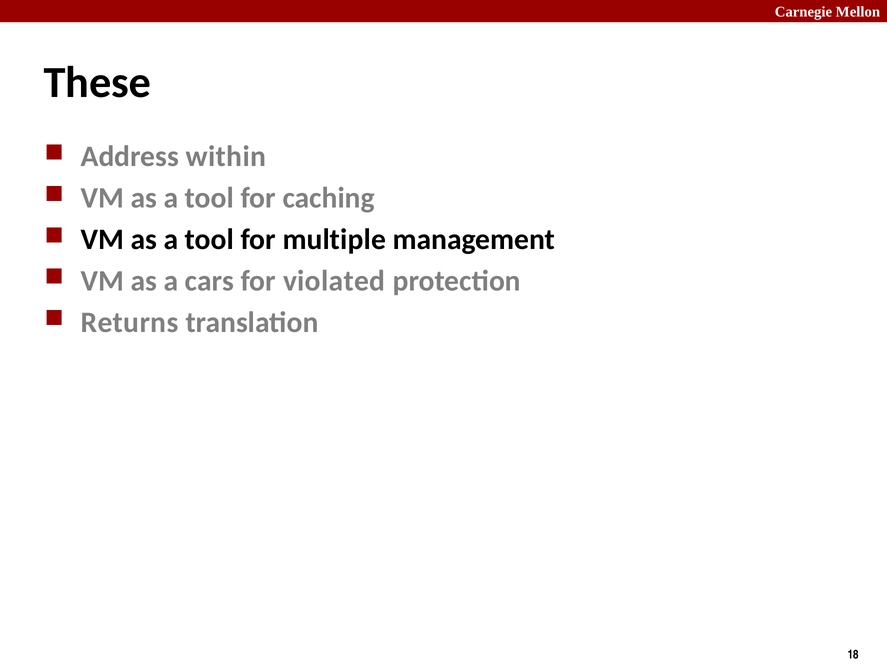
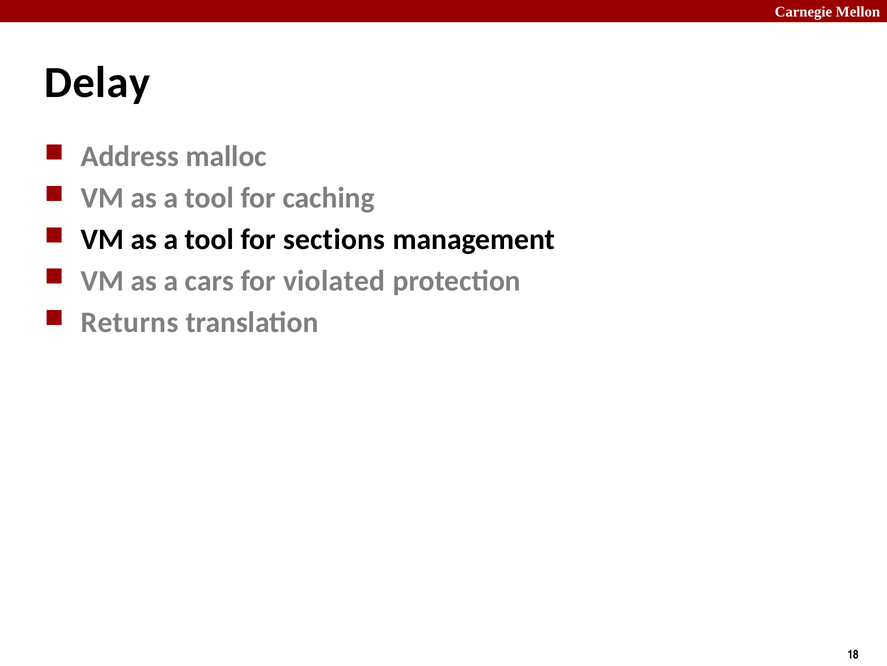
These: These -> Delay (97, 82)
within: within -> malloc (226, 156)
multiple: multiple -> sections (334, 239)
